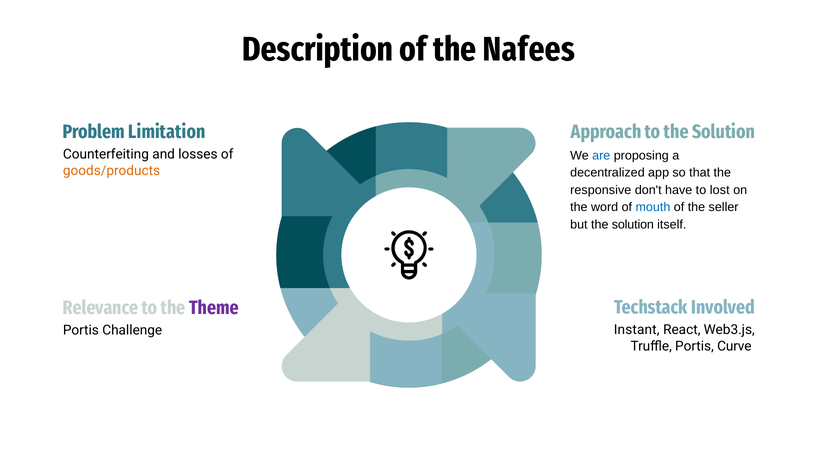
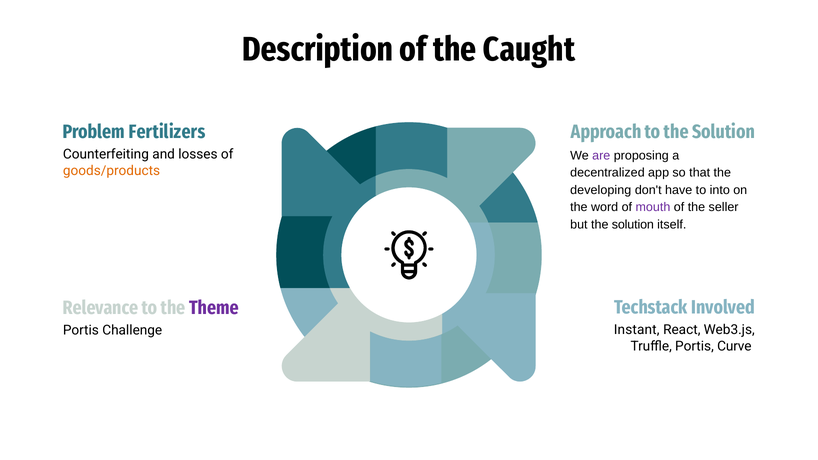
Nafees: Nafees -> Caught (529, 49)
Limitation: Limitation -> Fertilizers (167, 132)
are colour: blue -> purple (601, 156)
responsive: responsive -> developing (601, 190)
lost: lost -> into (720, 190)
mouth colour: blue -> purple (653, 207)
